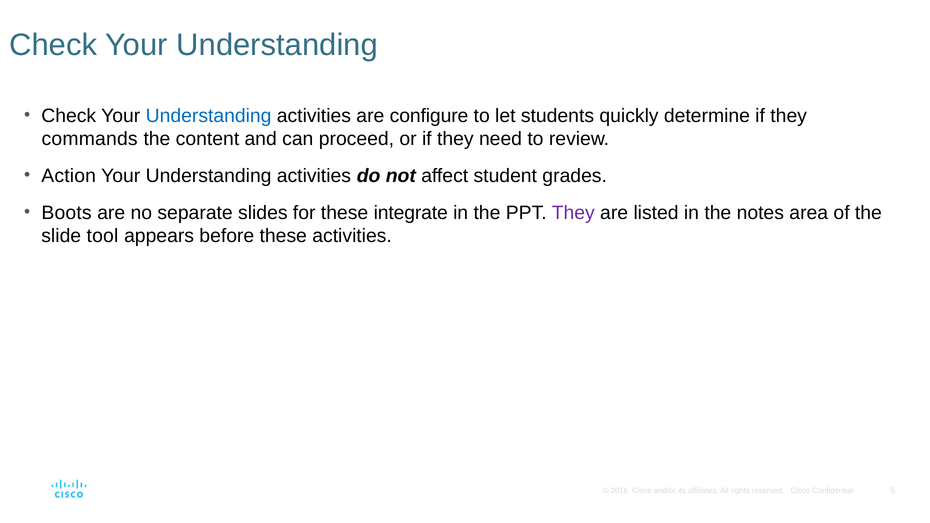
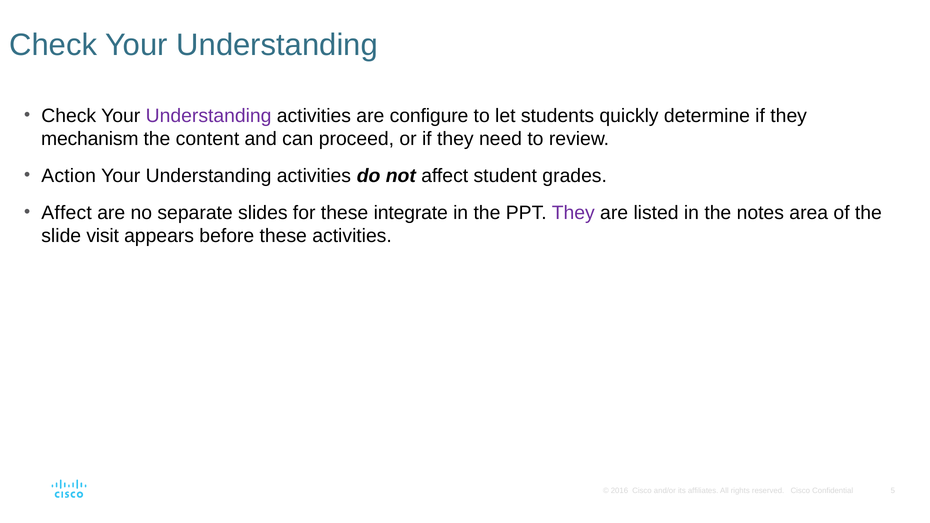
Understanding colour: blue -> purple (209, 116)
commands: commands -> mechanism (90, 139)
Boots: Boots -> Affect (67, 213)
tool: tool -> visit (103, 236)
